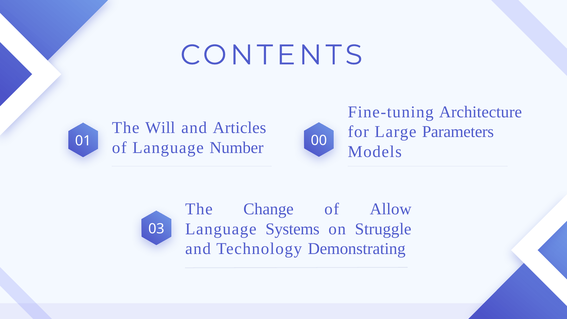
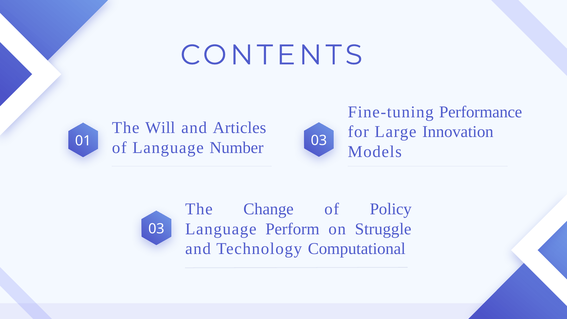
Architecture: Architecture -> Performance (481, 112)
Parameters: Parameters -> Innovation (458, 132)
01 00: 00 -> 03 (319, 141)
Allow: Allow -> Policy (391, 209)
Systems: Systems -> Perform (292, 229)
Demonstrating: Demonstrating -> Computational (357, 249)
